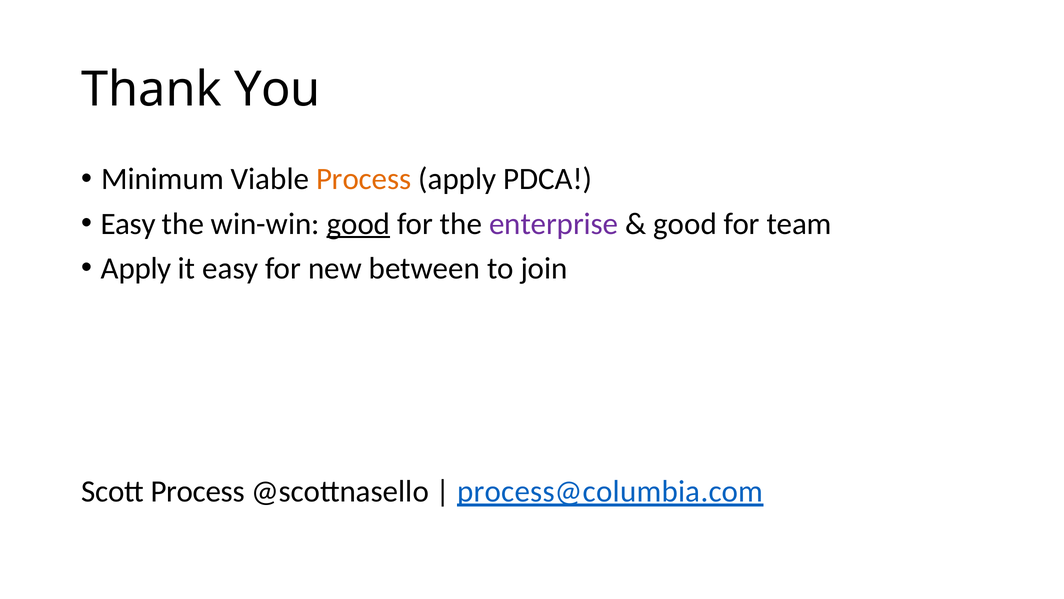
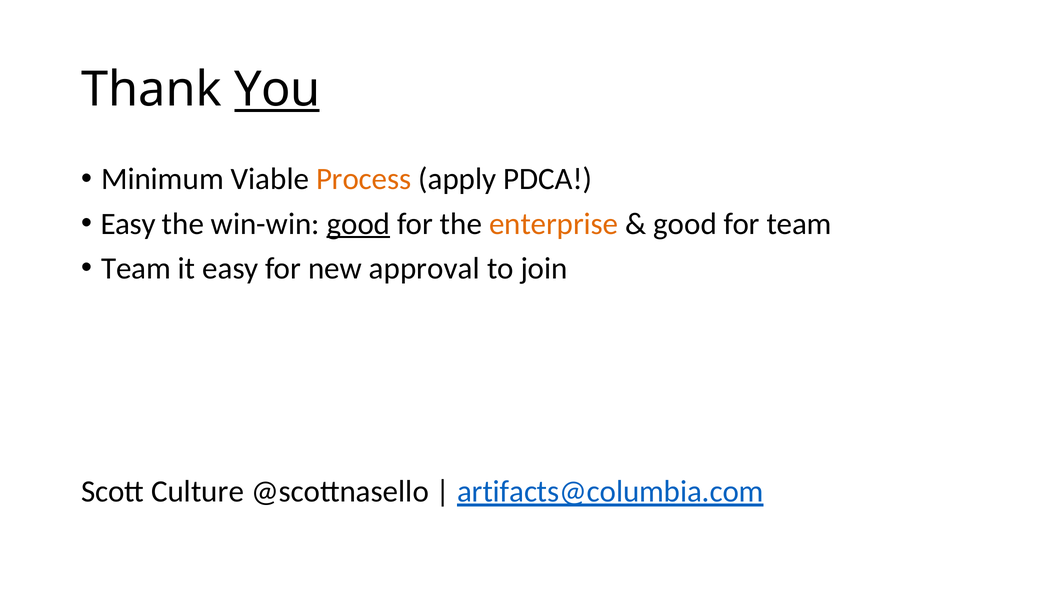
You underline: none -> present (277, 89)
enterprise colour: purple -> orange (554, 224)
Apply: Apply -> Team (136, 268)
between: between -> approval (424, 268)
Scott Process: Process -> Culture (198, 491)
process@columbia.com: process@columbia.com -> artifacts@columbia.com (610, 491)
